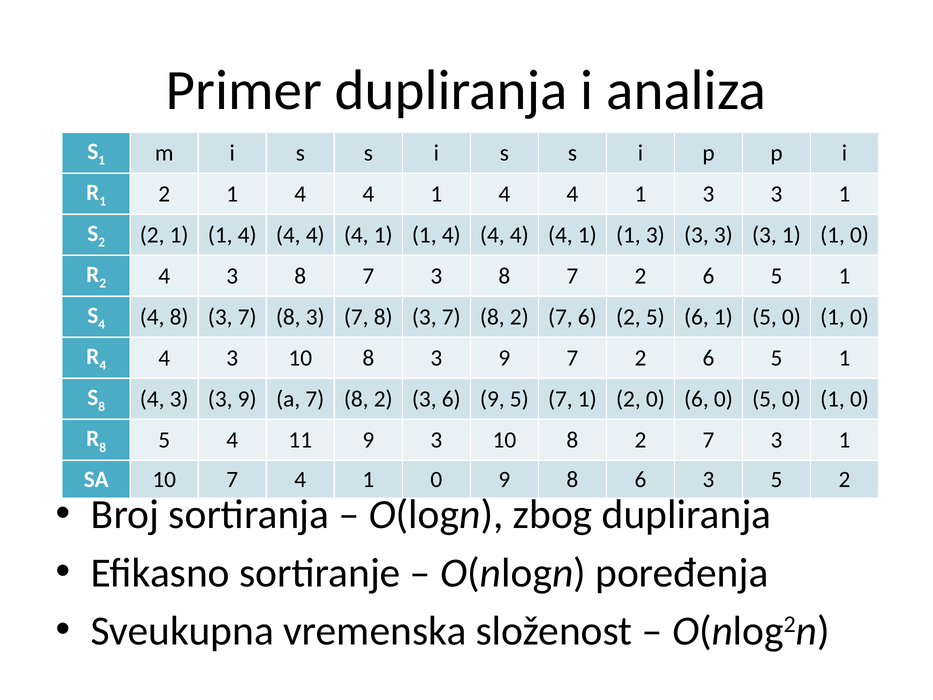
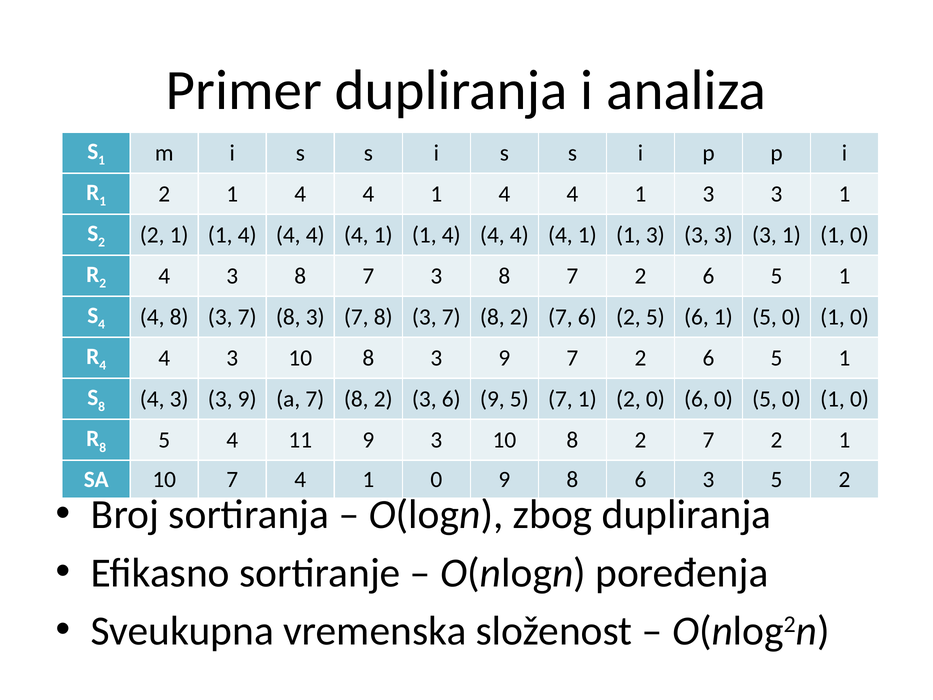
2 7 3: 3 -> 2 (776, 440)
